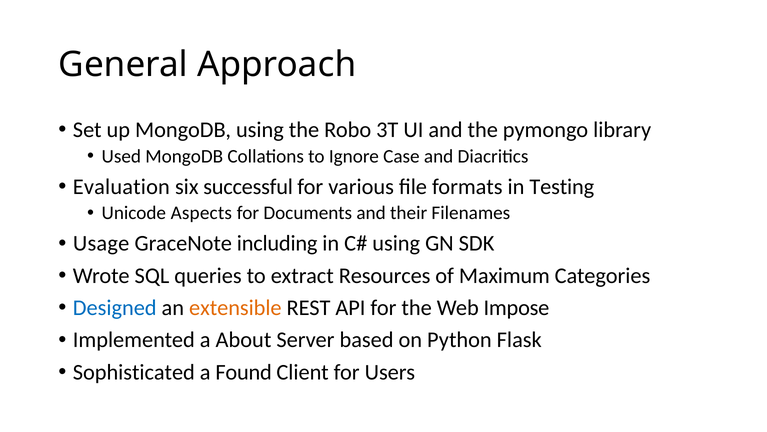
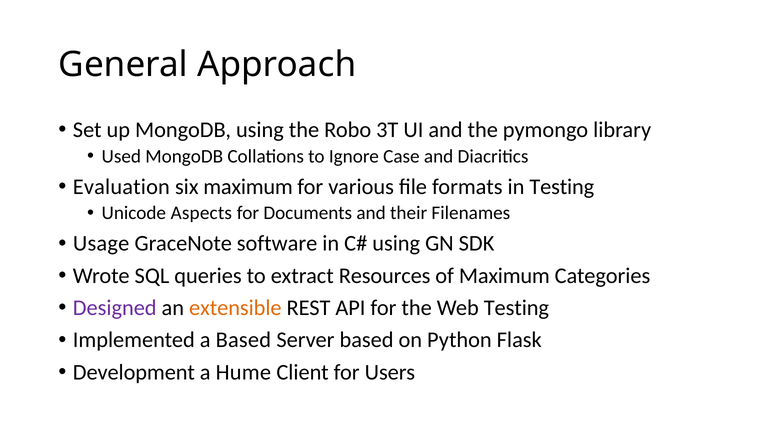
six successful: successful -> maximum (248, 186)
including: including -> software (277, 243)
Designed colour: blue -> purple (115, 307)
Web Impose: Impose -> Testing (516, 307)
a About: About -> Based (243, 340)
Sophisticated: Sophisticated -> Development (134, 372)
Found: Found -> Hume (243, 372)
